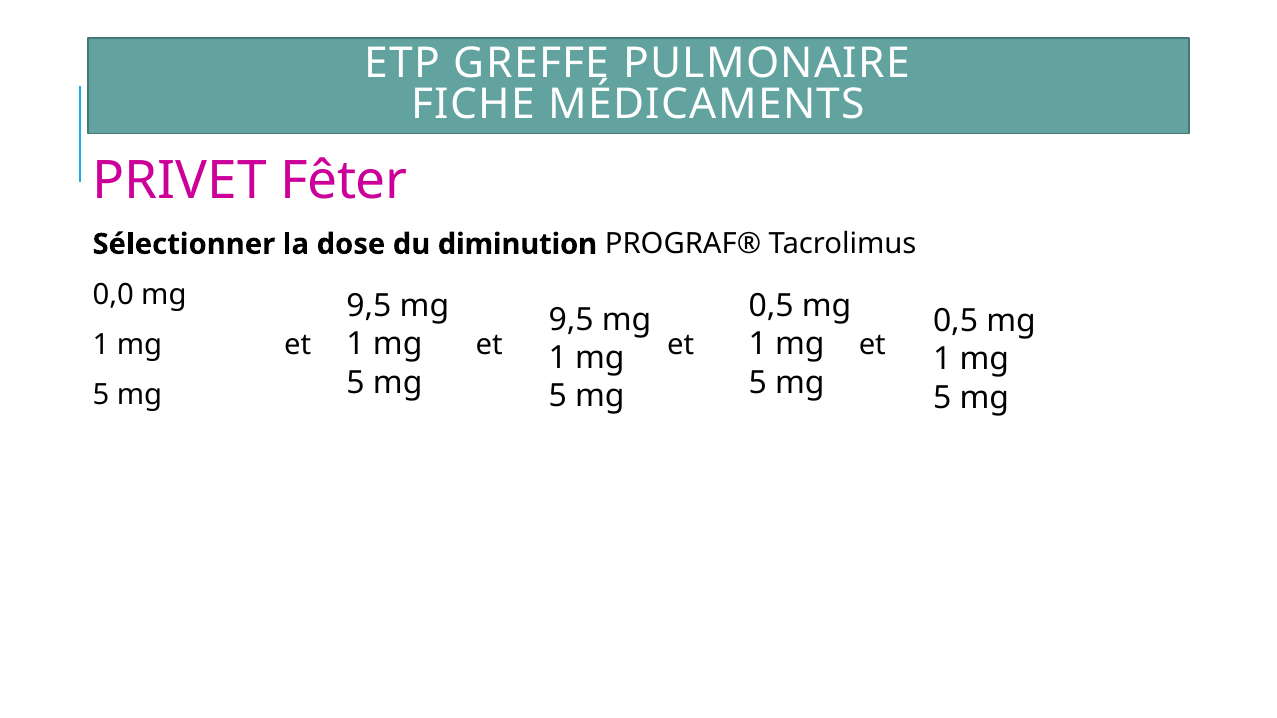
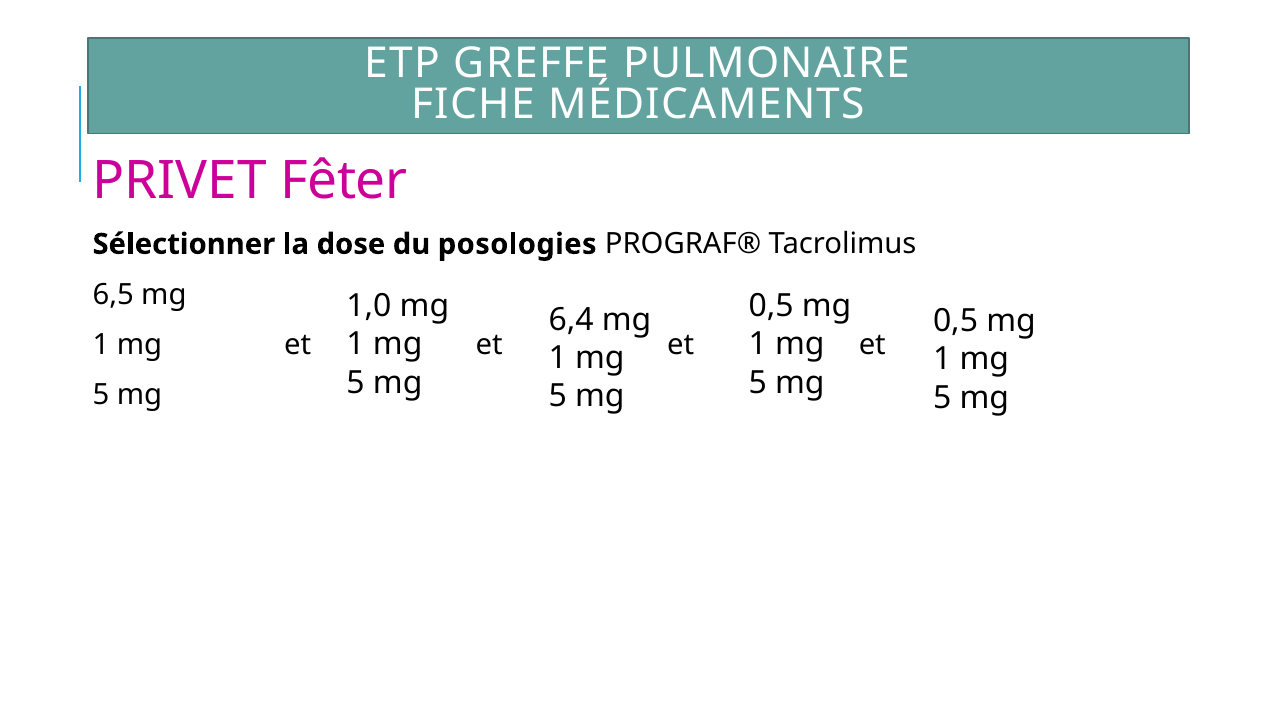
diminution: diminution -> posologies (517, 244)
0,0: 0,0 -> 6,5 (113, 294)
9,5: 9,5 -> 1,0 (369, 306)
9,5: 9,5 -> 6,4 (571, 320)
